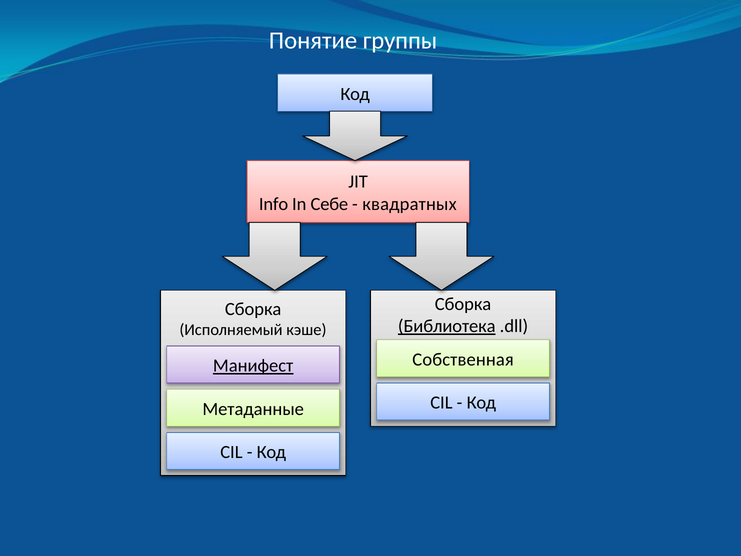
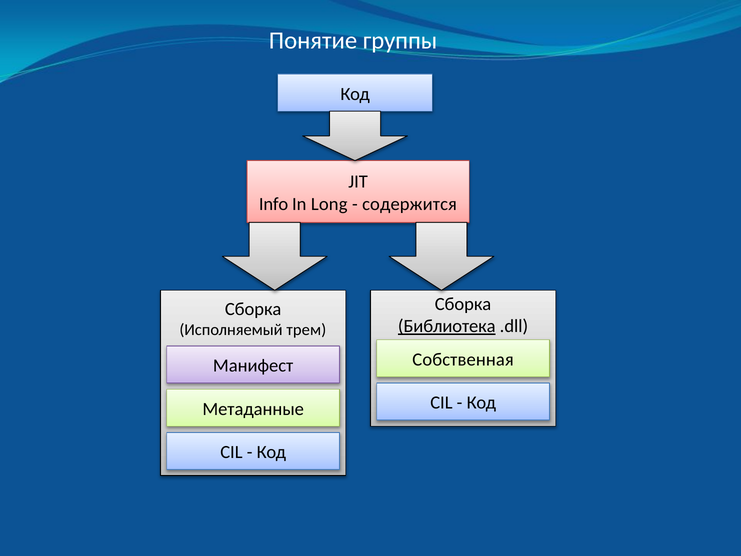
Себе: Себе -> Long (329, 204)
квадратных: квадратных -> содержится (410, 204)
кэше: кэше -> трем (306, 330)
Манифест underline: present -> none (253, 366)
